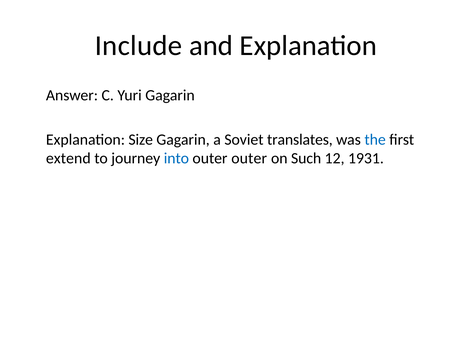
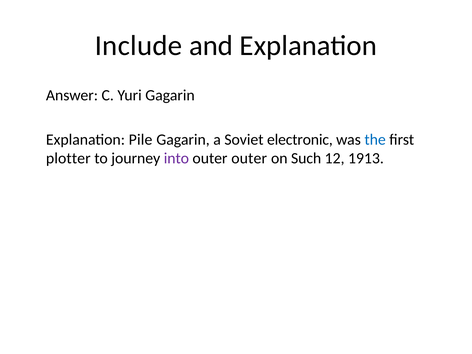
Size: Size -> Pile (141, 140)
translates: translates -> electronic (300, 140)
extend: extend -> plotter (68, 158)
into colour: blue -> purple (176, 158)
1931: 1931 -> 1913 (366, 158)
